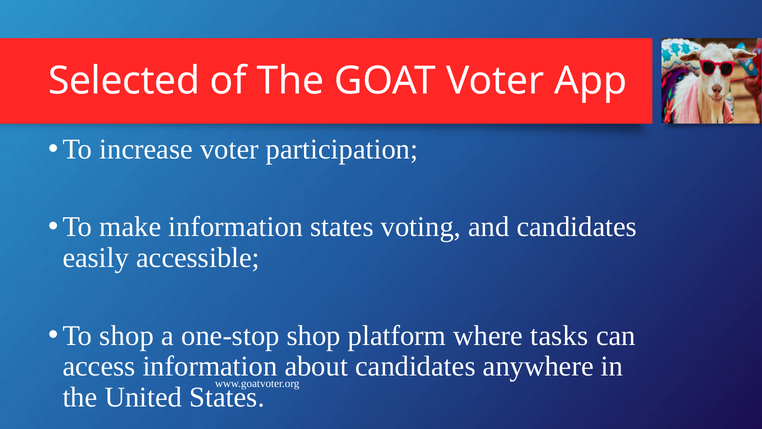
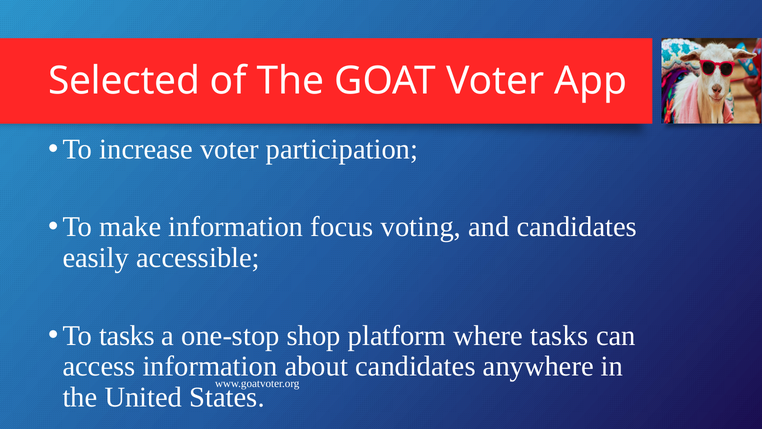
information states: states -> focus (342, 227)
To shop: shop -> tasks (127, 335)
